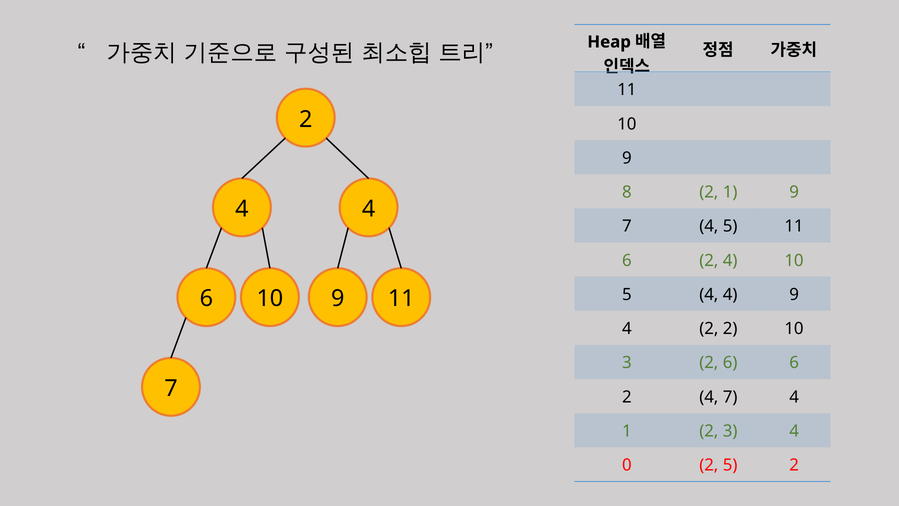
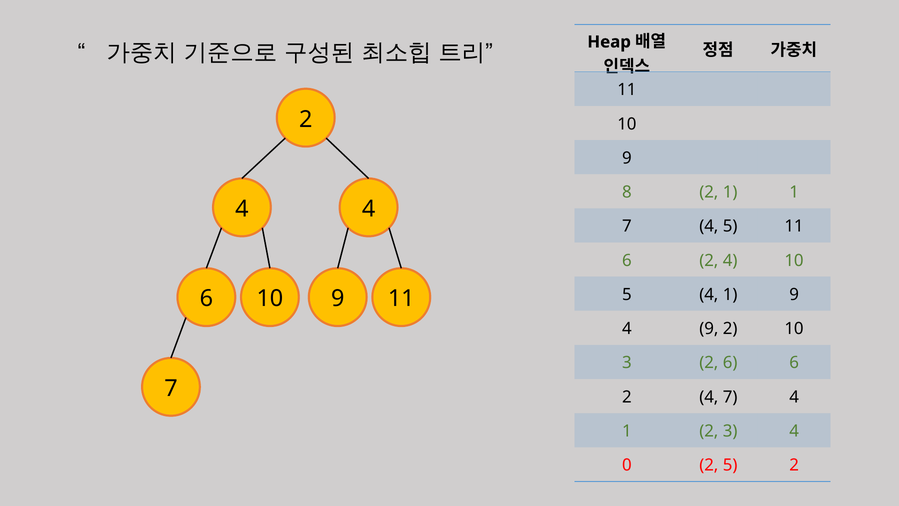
1 9: 9 -> 1 (794, 192)
5 4 4: 4 -> 1 (730, 294)
4 2: 2 -> 9 (709, 329)
